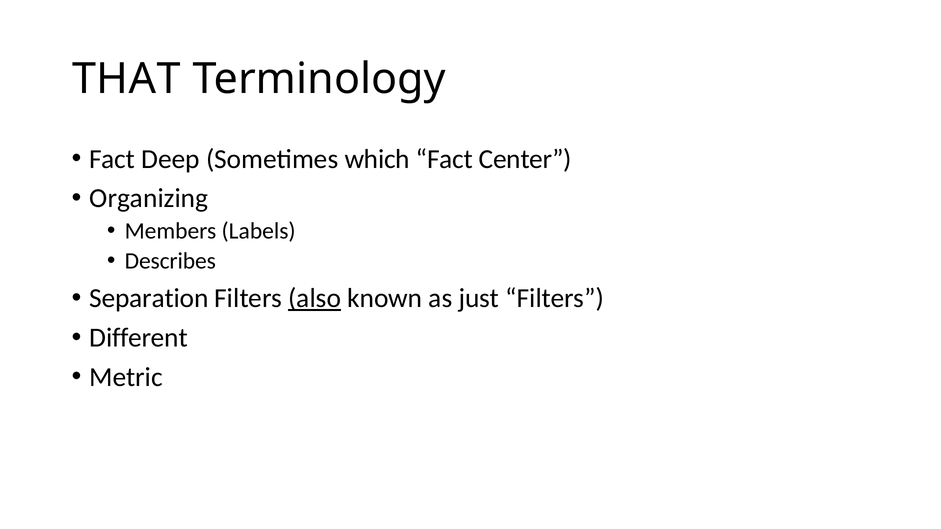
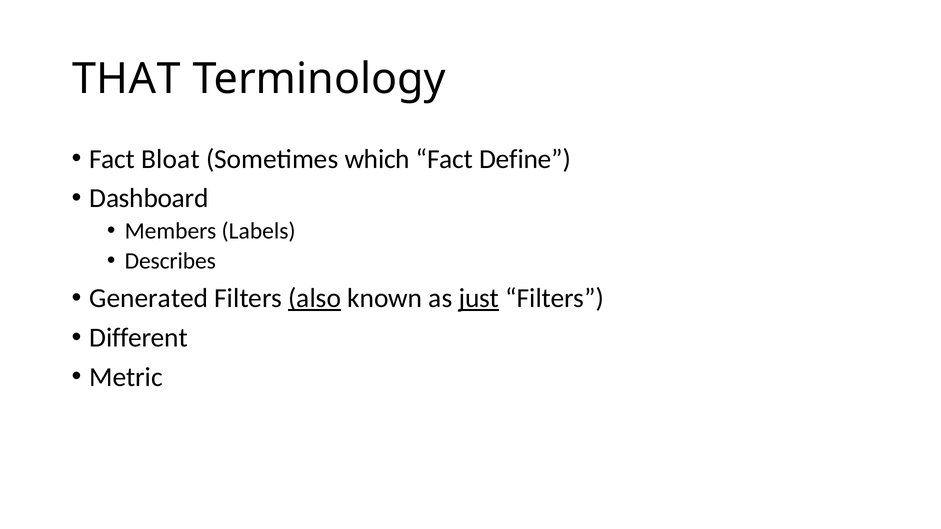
Deep: Deep -> Bloat (170, 159)
Center: Center -> Define (525, 159)
Organizing: Organizing -> Dashboard (149, 198)
Separation: Separation -> Generated (149, 298)
just underline: none -> present (479, 298)
